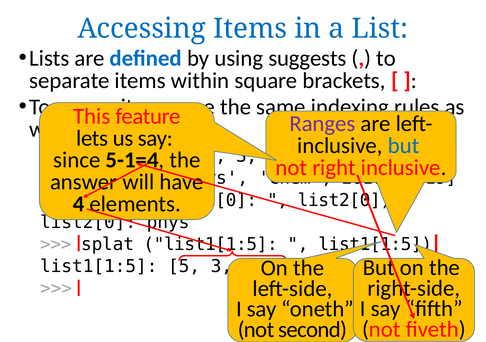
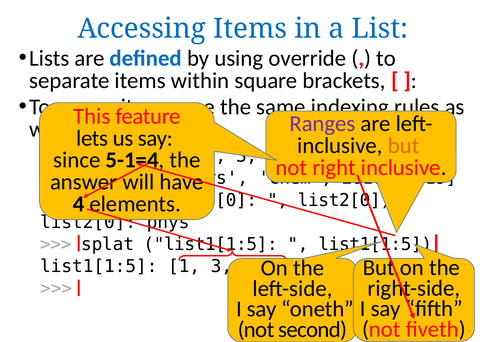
suggests: suggests -> override (307, 58)
but colour: blue -> orange (404, 146)
list1[1:5 5: 5 -> 1 (184, 267)
